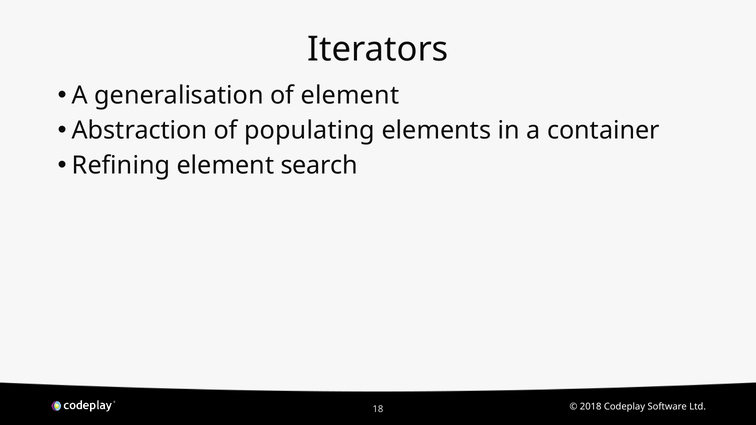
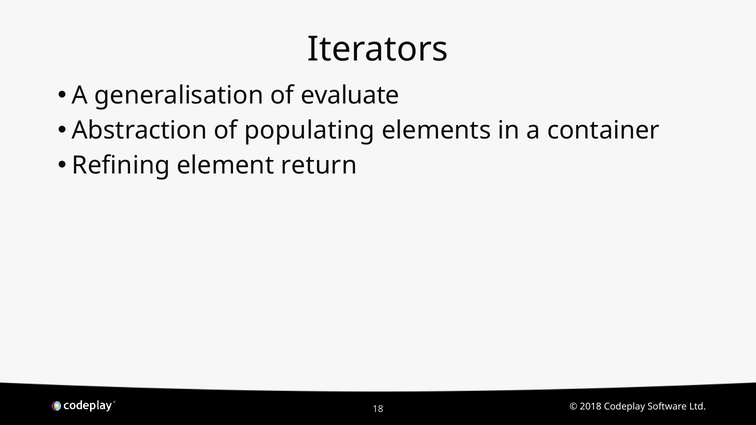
of element: element -> evaluate (350, 95)
search: search -> return (319, 166)
